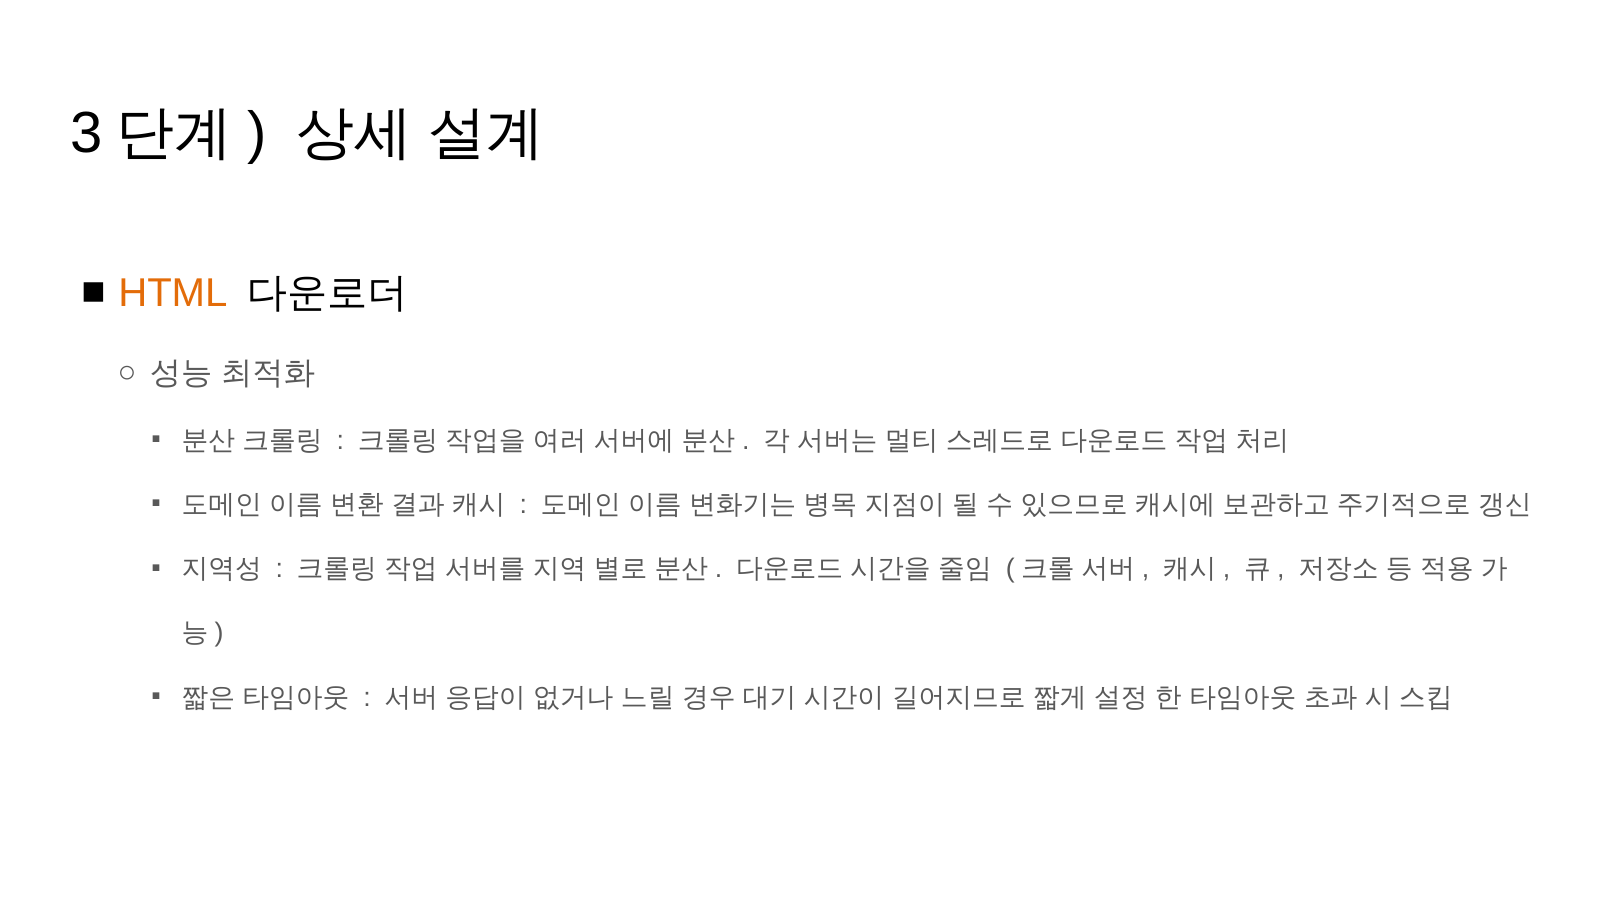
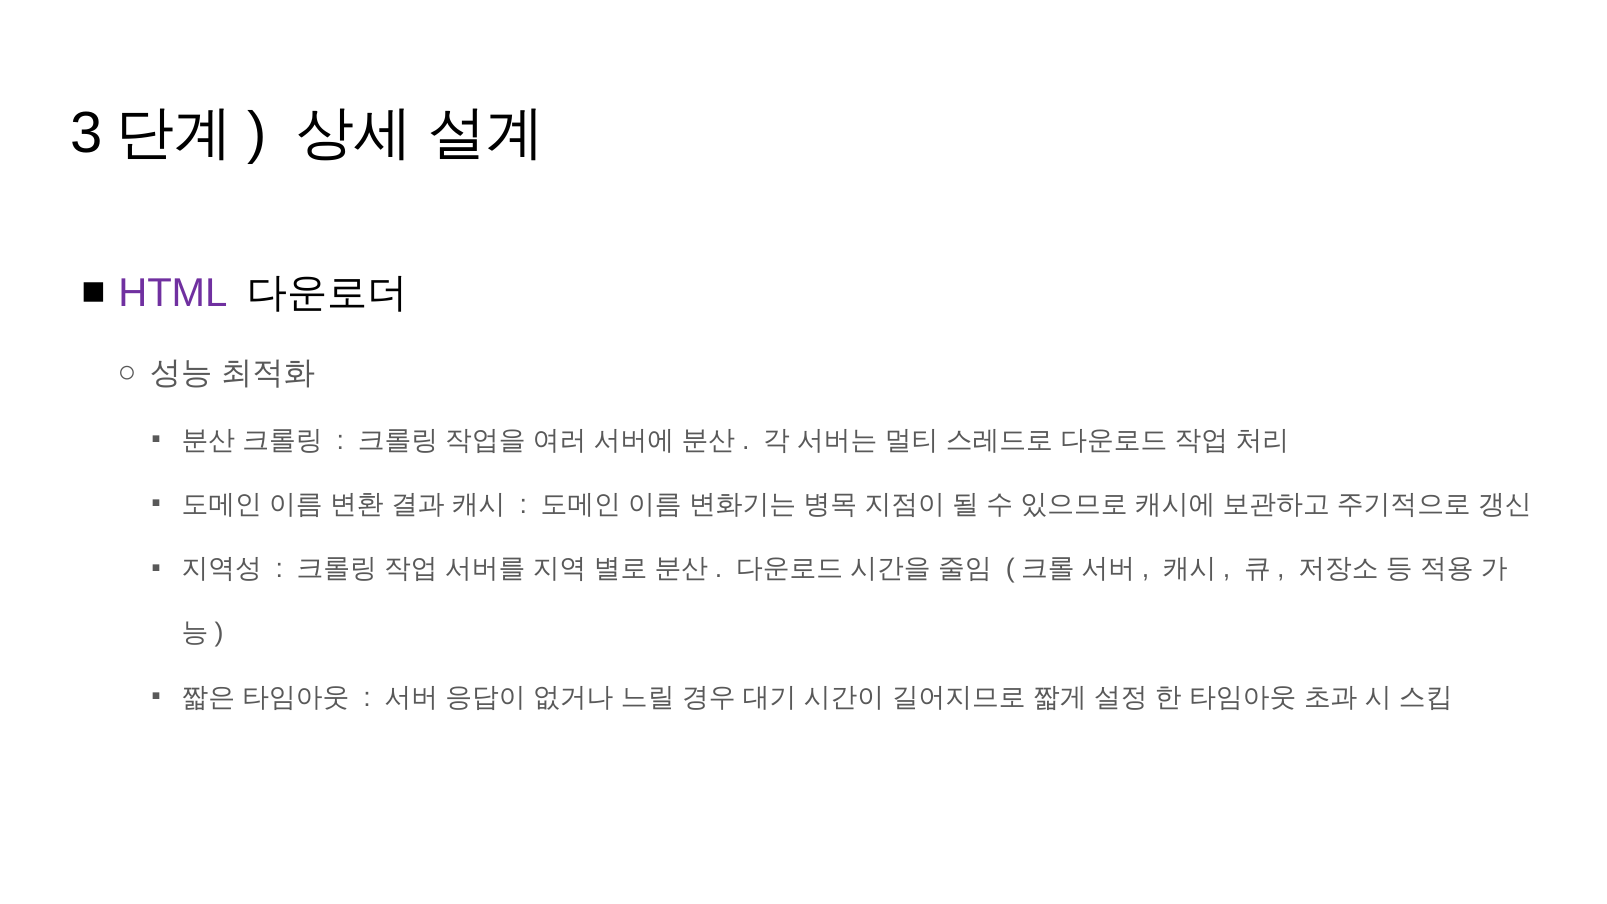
HTML colour: orange -> purple (173, 294)
